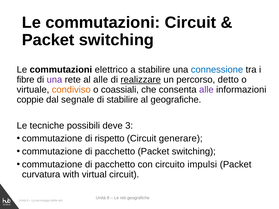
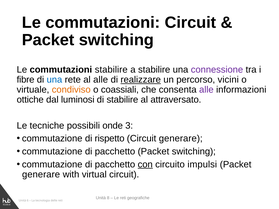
commutazioni elettrico: elettrico -> stabilire (111, 70)
connessione colour: blue -> purple (217, 70)
una colour: purple -> blue (54, 80)
detto: detto -> vicini (228, 80)
coppie: coppie -> ottiche (30, 100)
segnale: segnale -> luminosi (78, 100)
al geografiche: geografiche -> attraversato (176, 100)
deve: deve -> onde (113, 126)
con underline: none -> present (145, 165)
curvatura: curvatura -> generare (41, 175)
